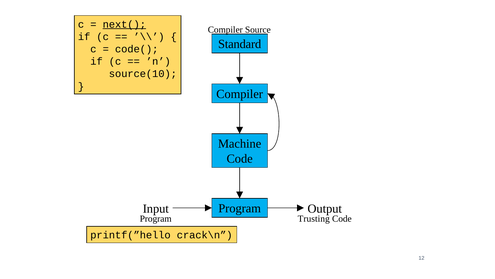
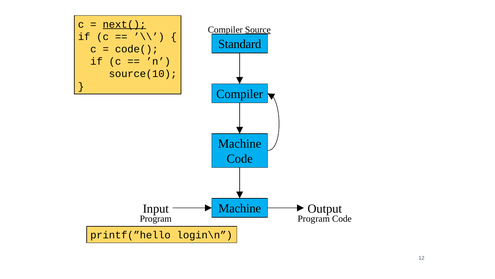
Source underline: none -> present (258, 30)
Program: Program -> Machine (240, 208)
Program Trusting: Trusting -> Program (314, 218)
crack\n: crack\n -> login\n (205, 235)
